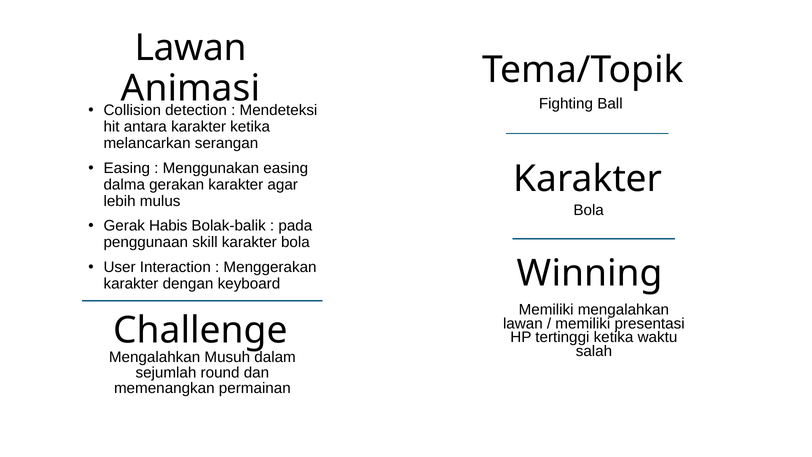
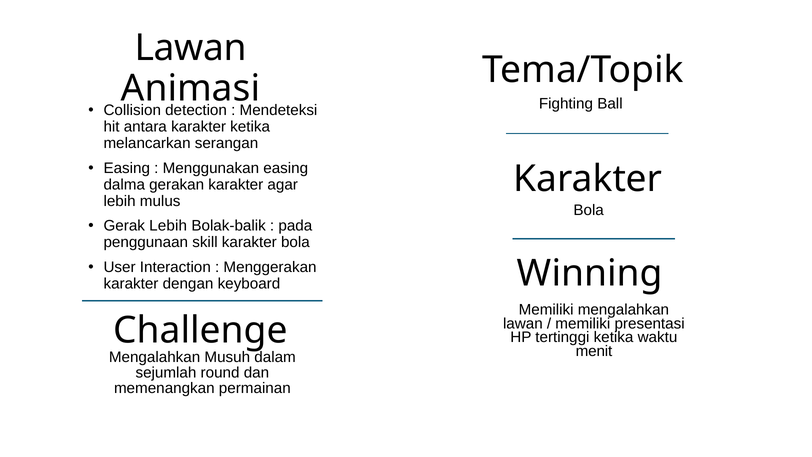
Gerak Habis: Habis -> Lebih (168, 226)
salah: salah -> menit (594, 351)
